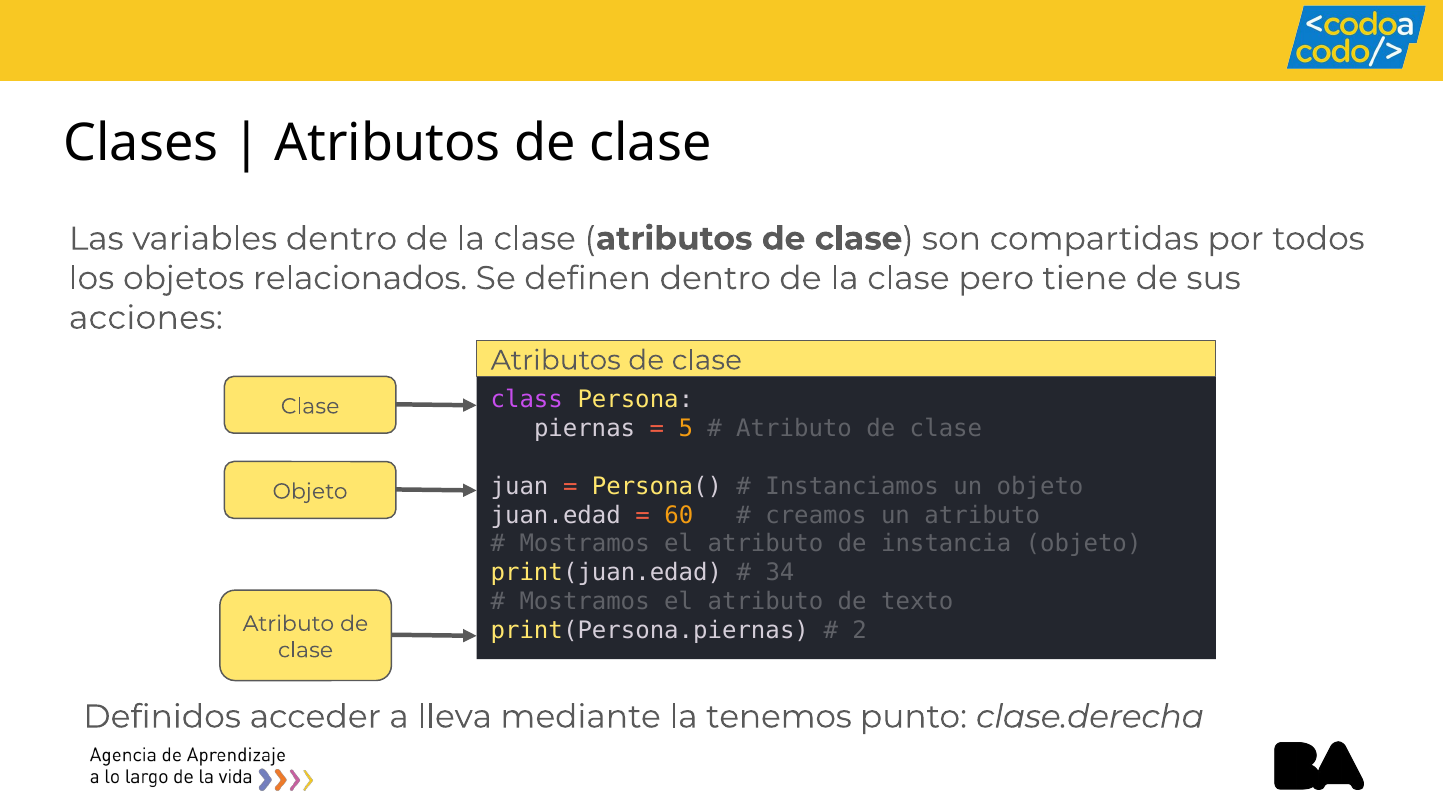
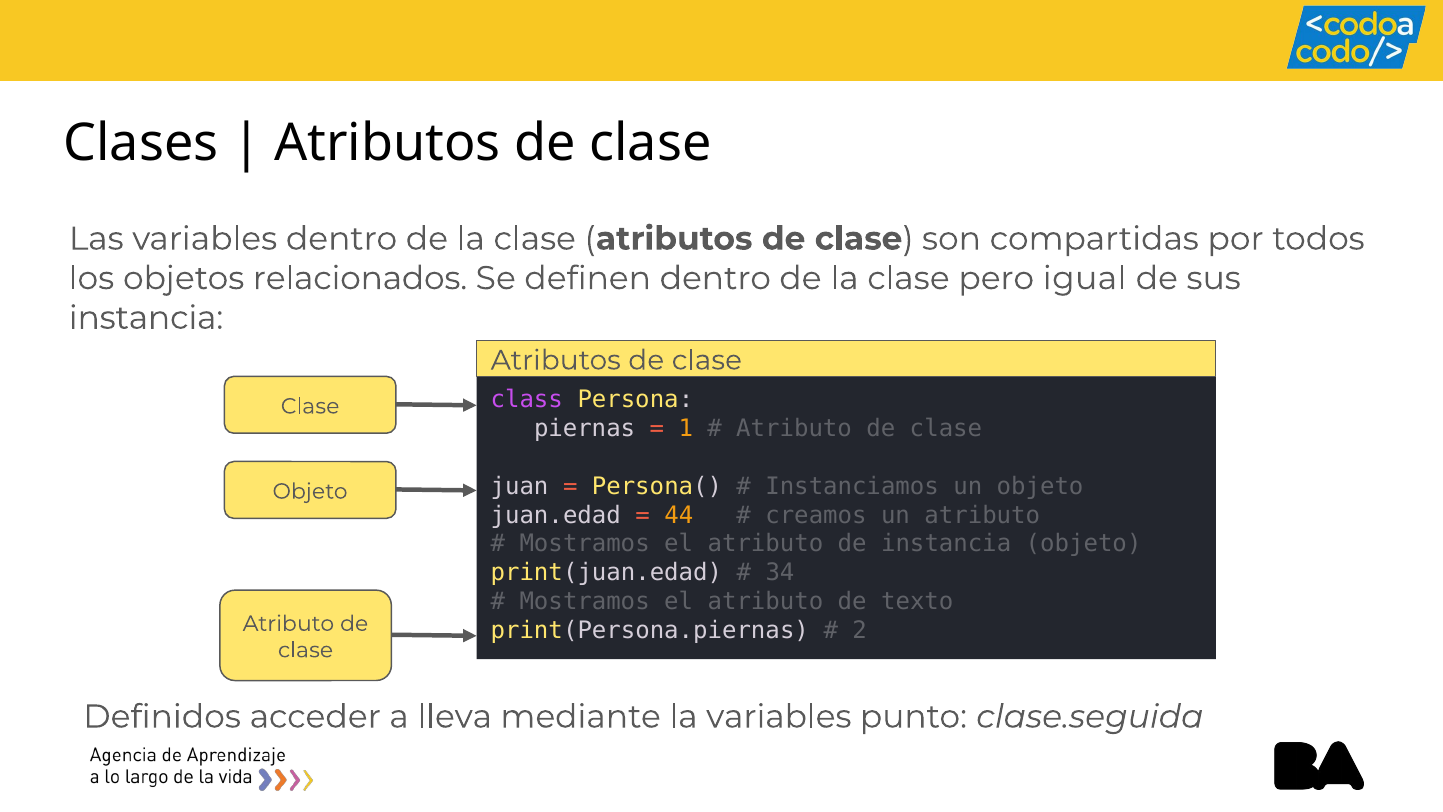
tiene: tiene -> igual (1085, 278)
acciones: acciones -> instancia (146, 318)
5: 5 -> 1 (686, 428)
60: 60 -> 44 (679, 515)
la tenemos: tenemos -> variables (779, 716)
clase.derecha: clase.derecha -> clase.seguida (1090, 716)
